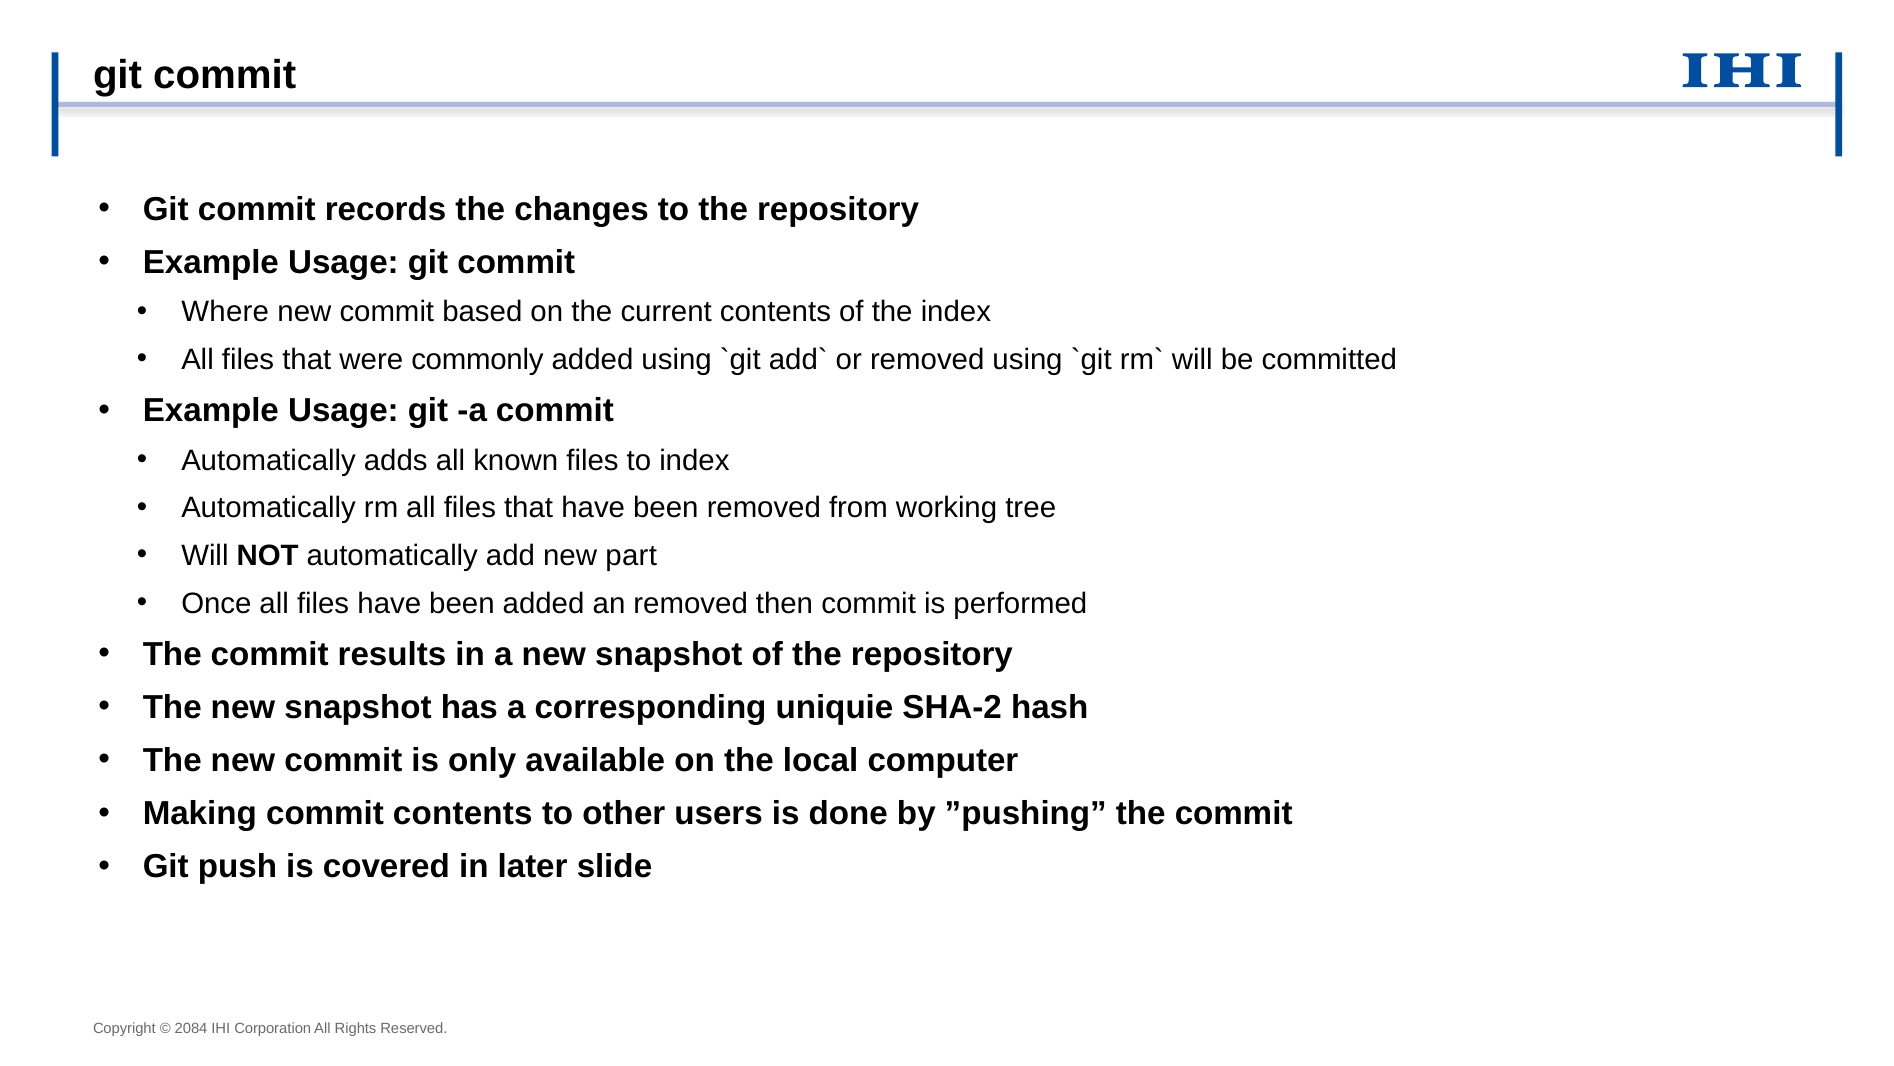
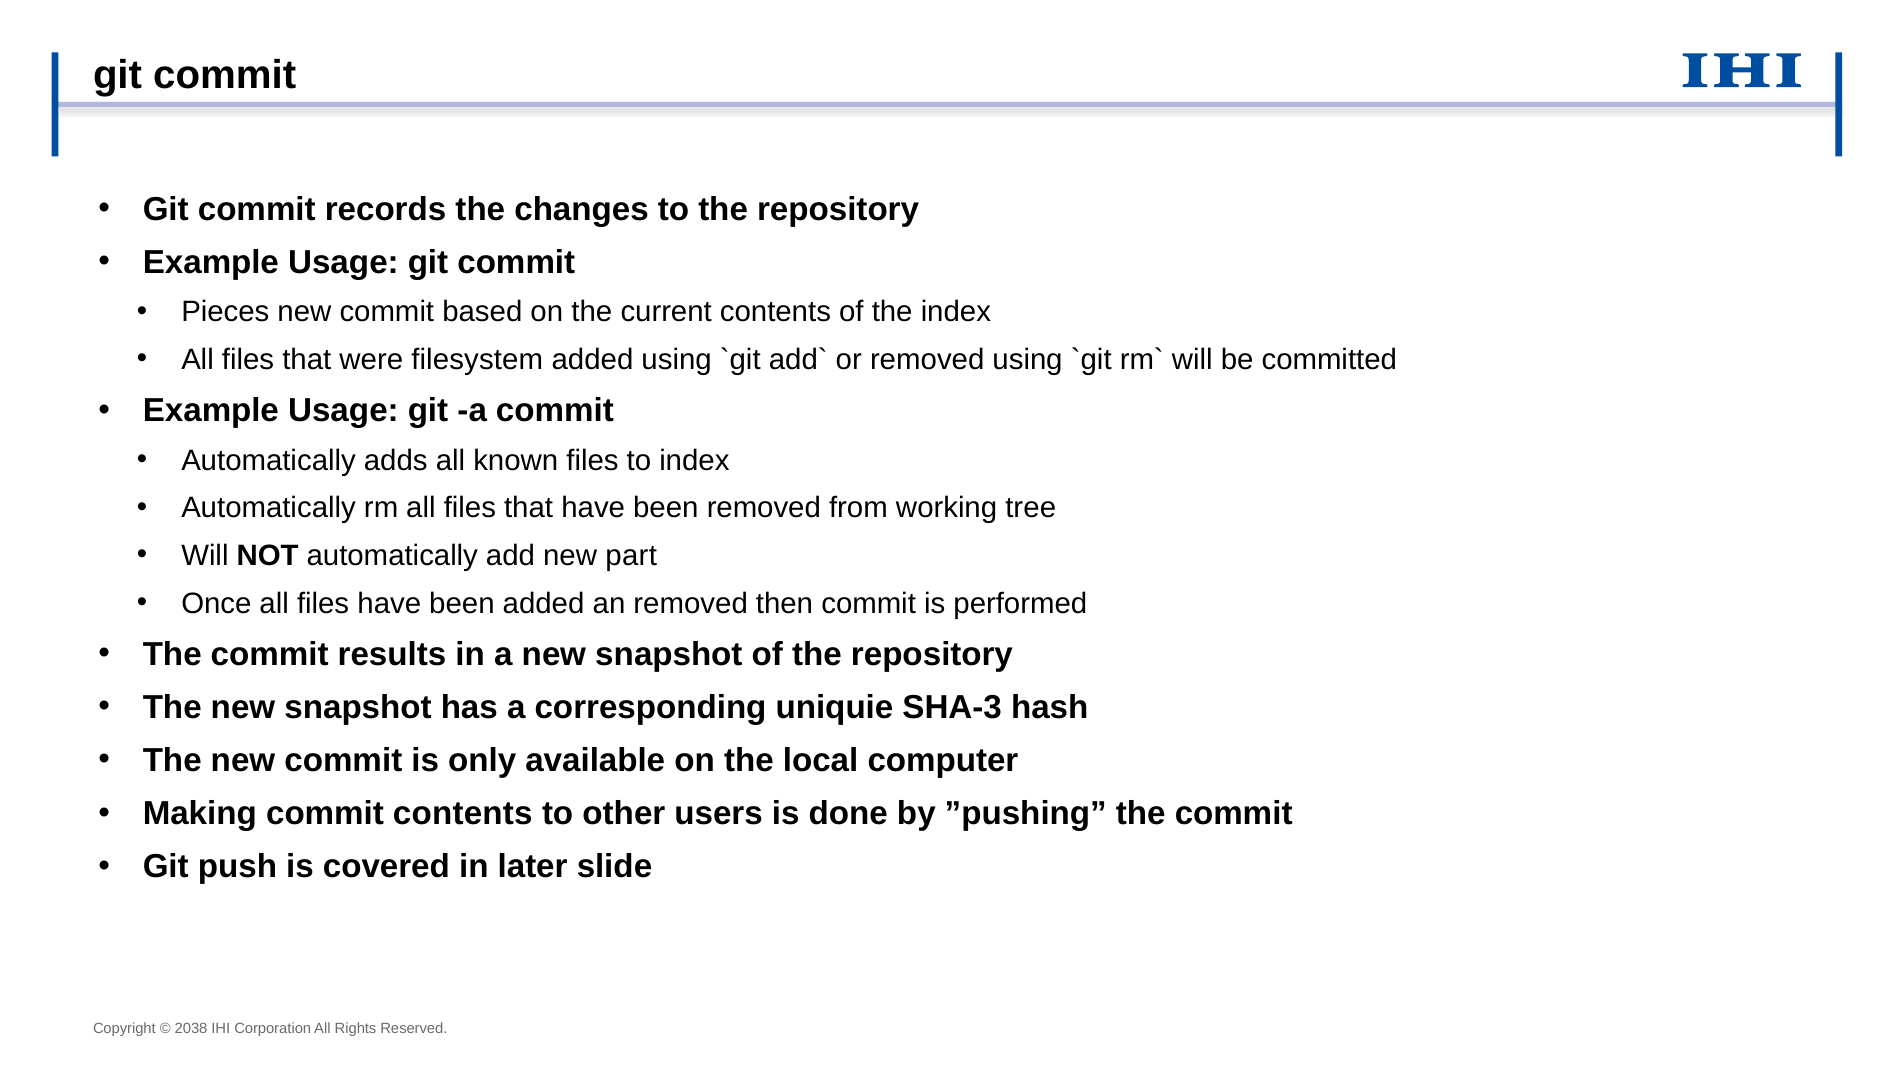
Where: Where -> Pieces (225, 312)
commonly: commonly -> filesystem (477, 360)
SHA-2: SHA-2 -> SHA-3 (952, 707)
2084: 2084 -> 2038 (191, 1028)
